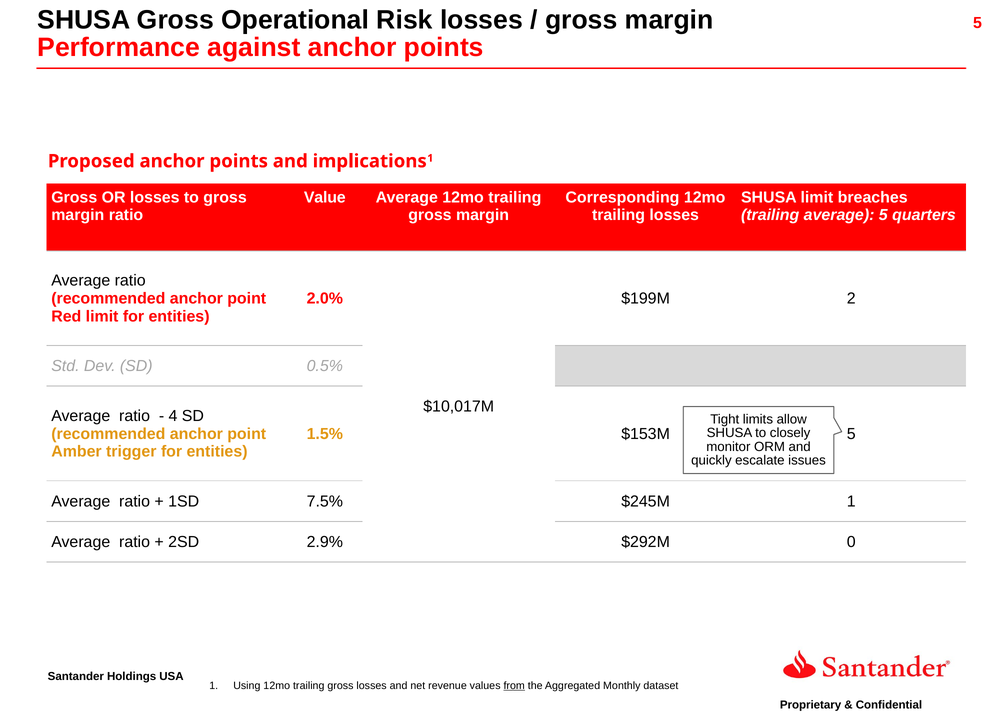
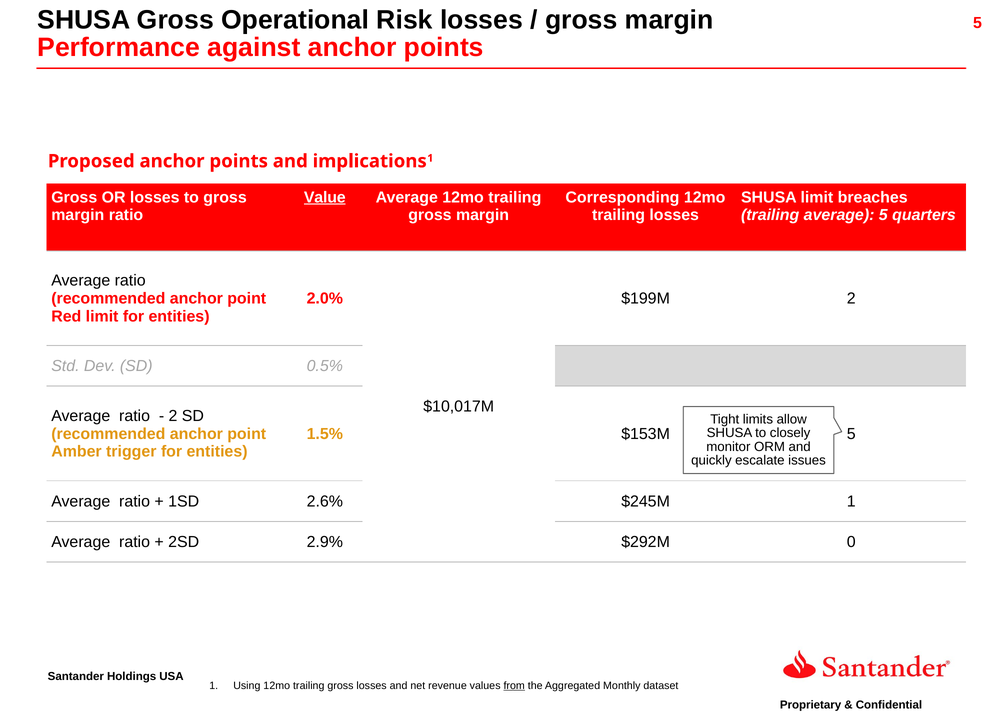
Value underline: none -> present (325, 197)
4: 4 -> 2 (173, 416)
7.5%: 7.5% -> 2.6% (325, 501)
